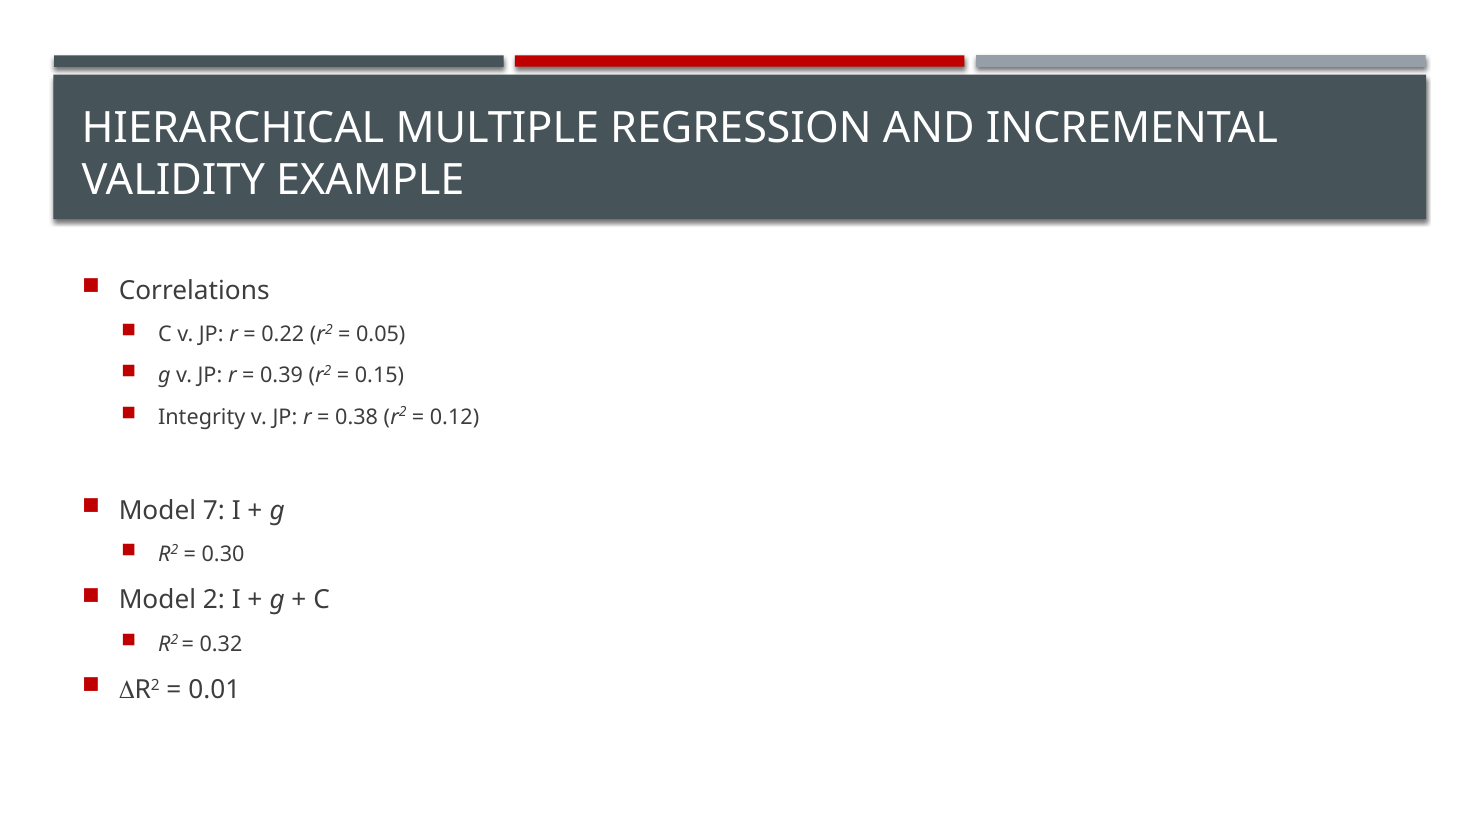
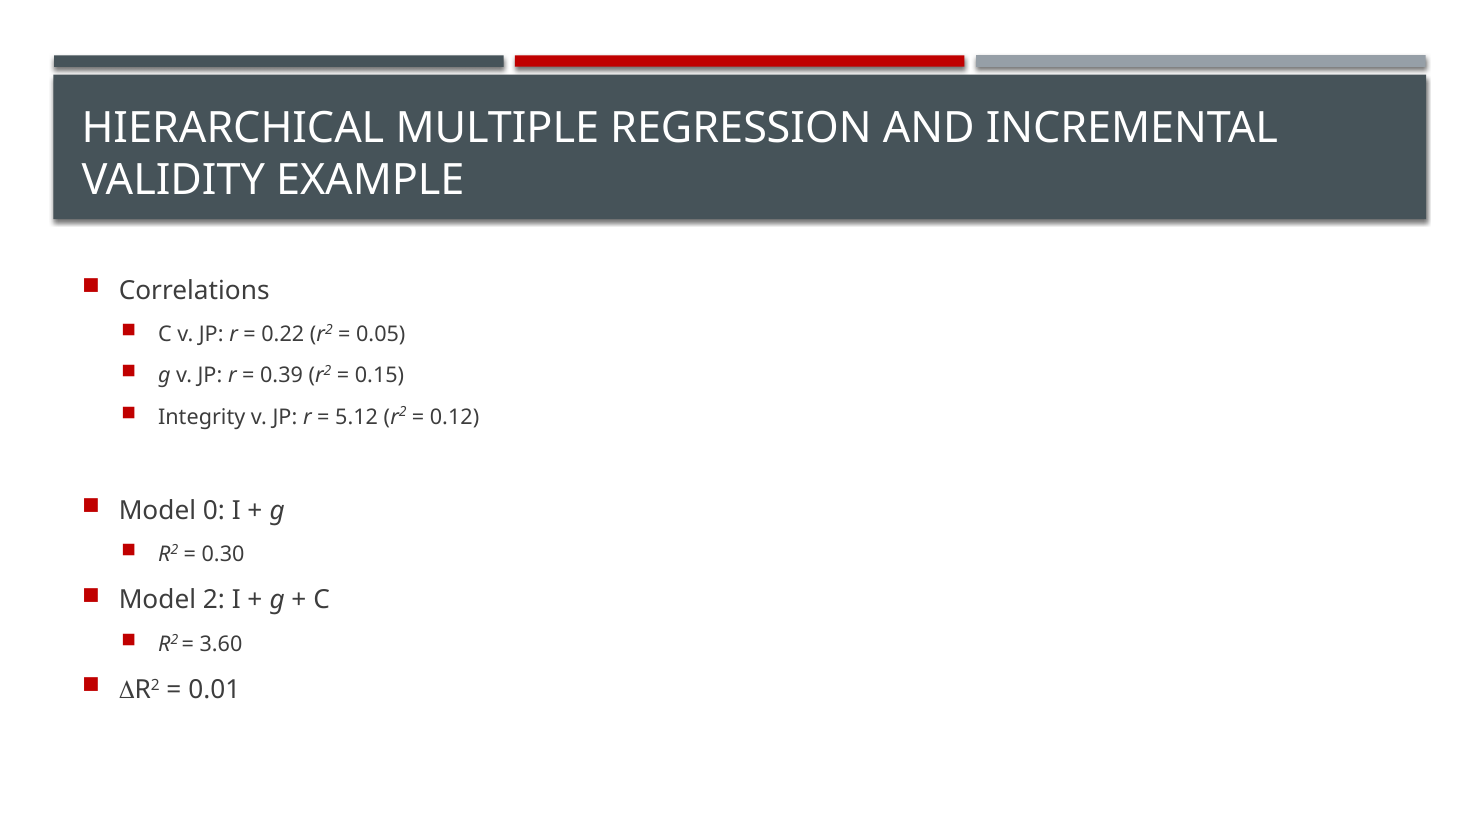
0.38: 0.38 -> 5.12 (357, 417)
7: 7 -> 0 (214, 510)
0.32: 0.32 -> 3.60 (221, 644)
